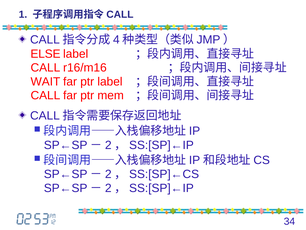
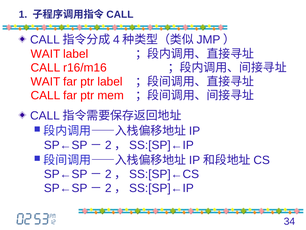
ELSE: ELSE -> WAIT (45, 54)
